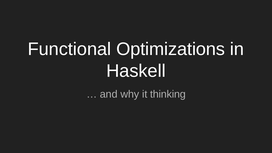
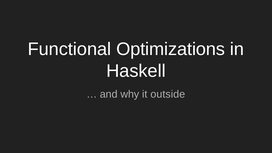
thinking: thinking -> outside (168, 94)
